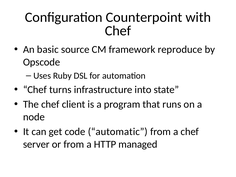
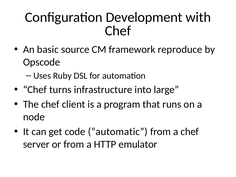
Counterpoint: Counterpoint -> Development (144, 17)
state: state -> large (166, 90)
managed: managed -> emulator (138, 144)
